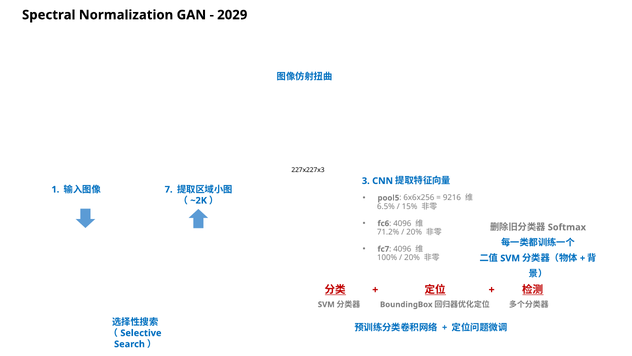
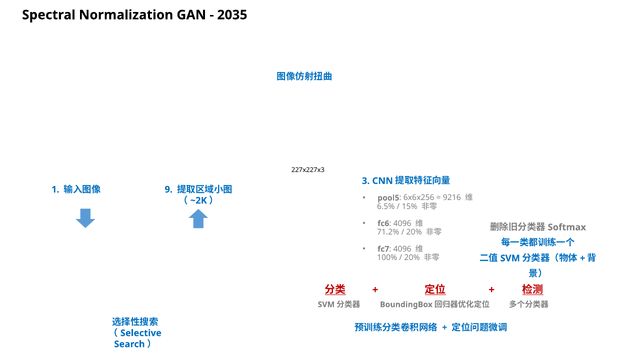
2029: 2029 -> 2035 (232, 15)
7: 7 -> 9 (169, 189)
